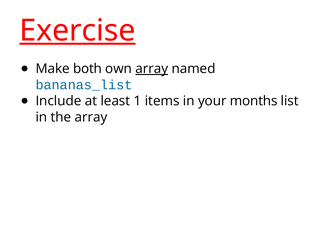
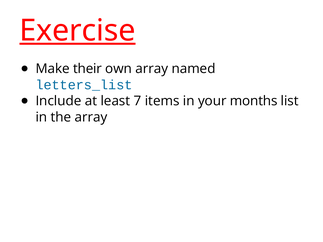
both: both -> their (88, 69)
array underline: present -> none (152, 69)
bananas_list: bananas_list -> letters_list (84, 85)
1: 1 -> 7 (138, 101)
